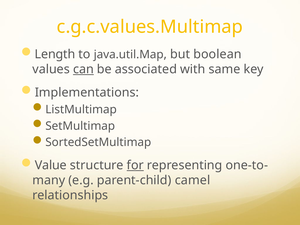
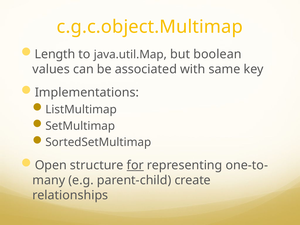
c.g.c.values.Multimap: c.g.c.values.Multimap -> c.g.c.object.Multimap (150, 27)
can underline: present -> none (83, 69)
Value: Value -> Open (51, 165)
camel: camel -> create (193, 180)
